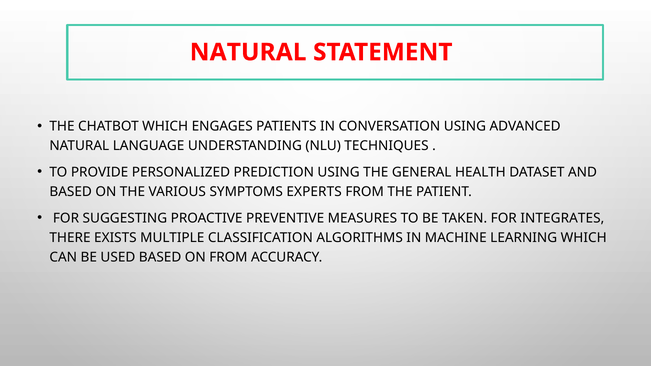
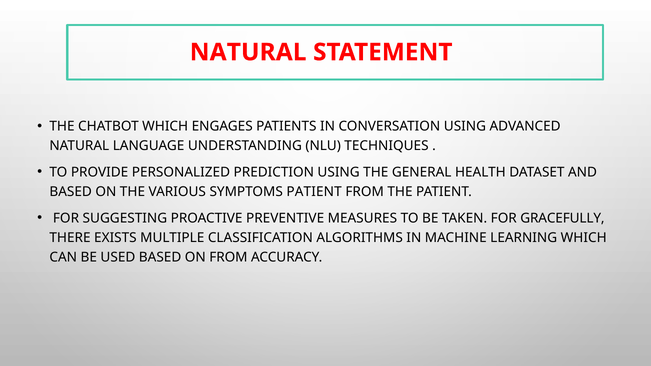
SYMPTOMS EXPERTS: EXPERTS -> PATIENT (314, 192)
INTEGRATES: INTEGRATES -> GRACEFULLY (562, 218)
